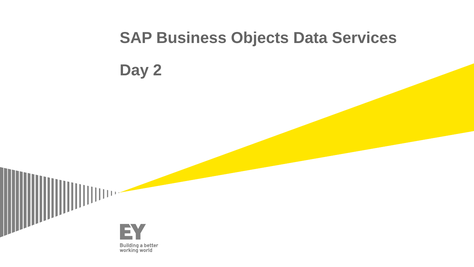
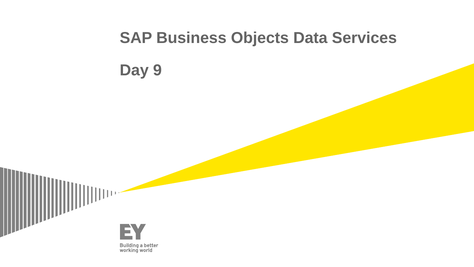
2: 2 -> 9 (157, 70)
